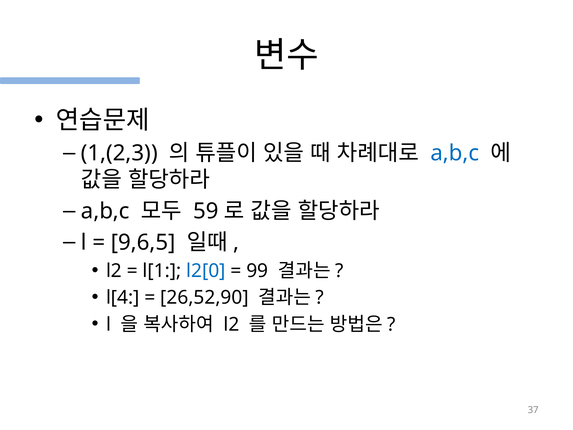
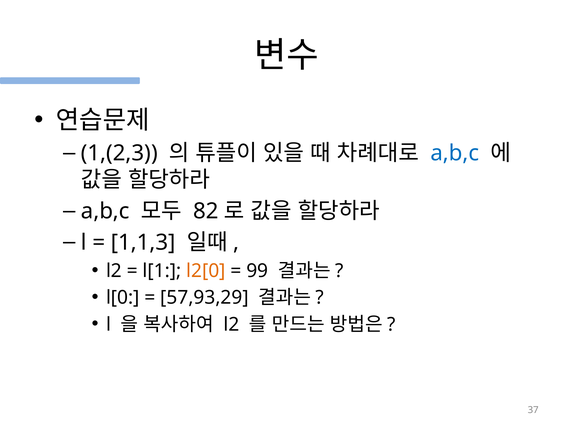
59: 59 -> 82 (206, 211)
9,6,5: 9,6,5 -> 1,1,3 (143, 242)
l2[0 colour: blue -> orange (206, 271)
l[4: l[4 -> l[0 (123, 297)
26,52,90: 26,52,90 -> 57,93,29 (204, 297)
